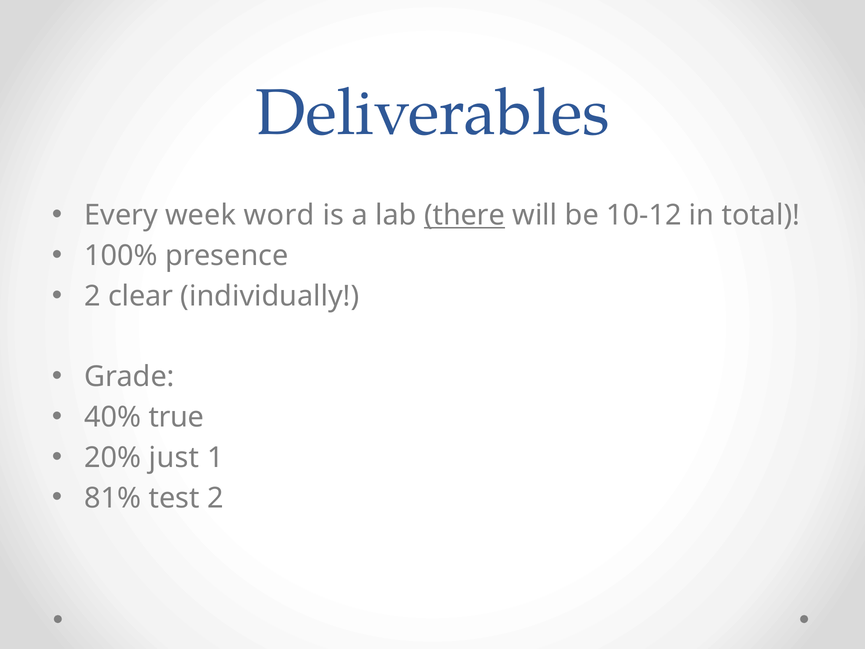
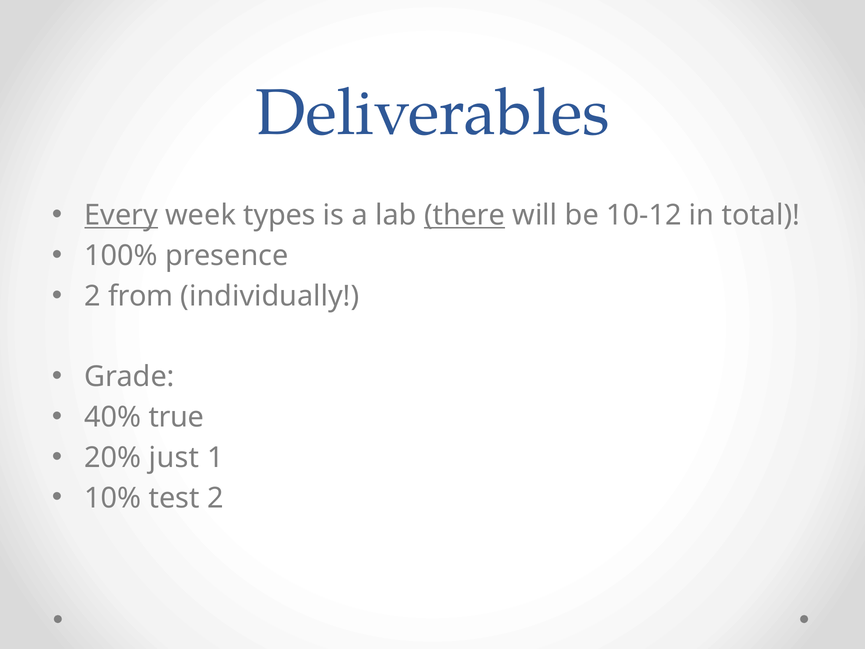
Every underline: none -> present (121, 215)
word: word -> types (279, 215)
clear: clear -> from (141, 296)
81%: 81% -> 10% (113, 498)
